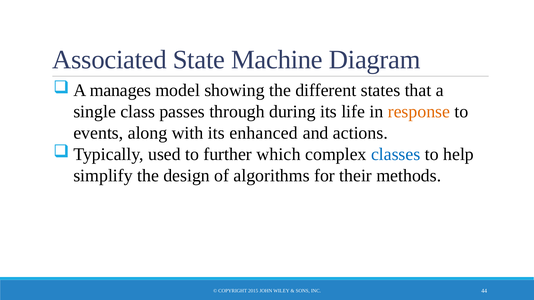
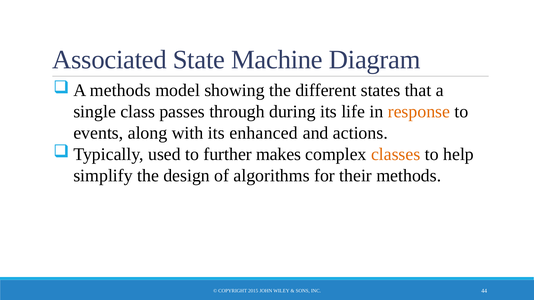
A manages: manages -> methods (120, 90)
which: which -> makes (279, 155)
classes colour: blue -> orange (396, 155)
